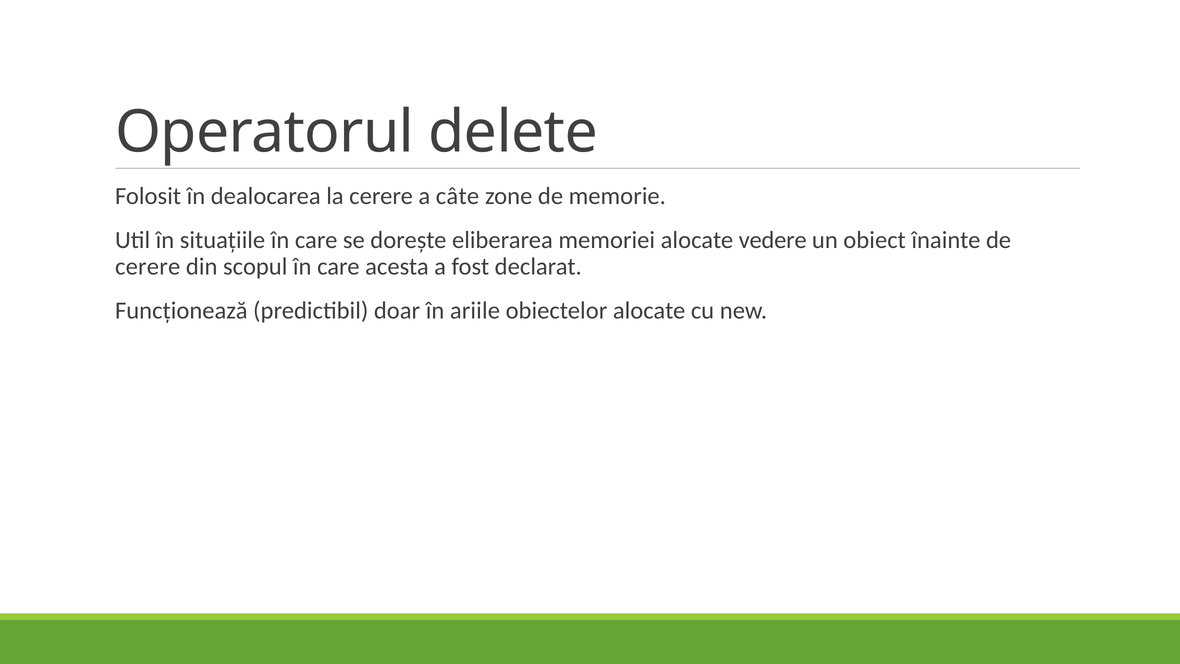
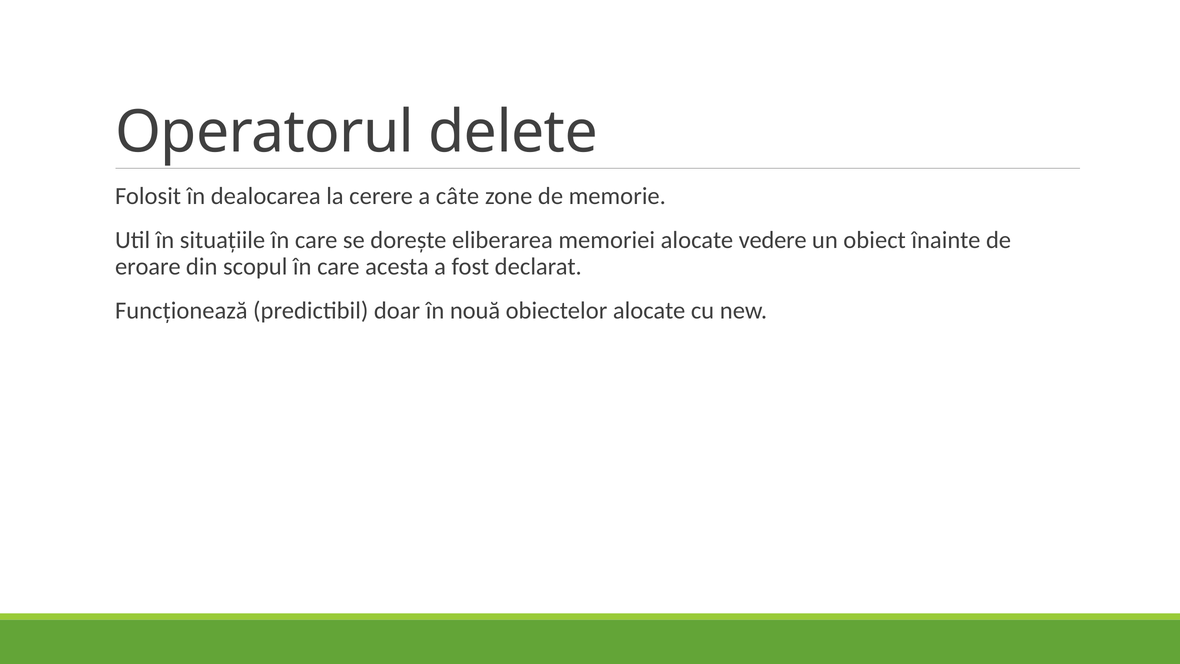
cerere: cerere -> eroare (148, 267)
ariile: ariile -> nouă (475, 310)
